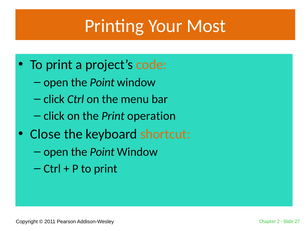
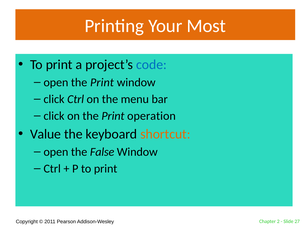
code colour: orange -> blue (151, 65)
Point: Point -> Print (102, 82)
Close: Close -> Value (46, 134)
Point: Point -> False (102, 152)
